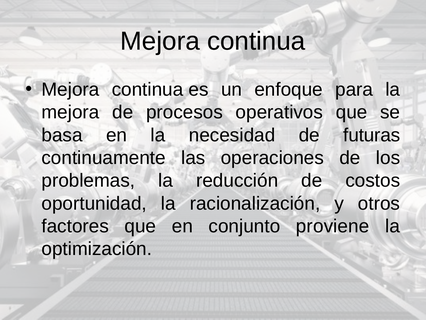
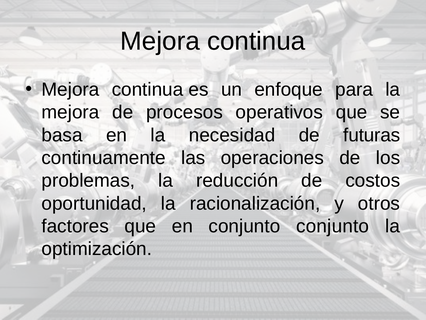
conjunto proviene: proviene -> conjunto (333, 226)
